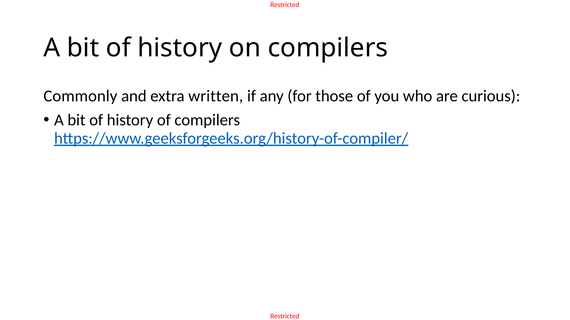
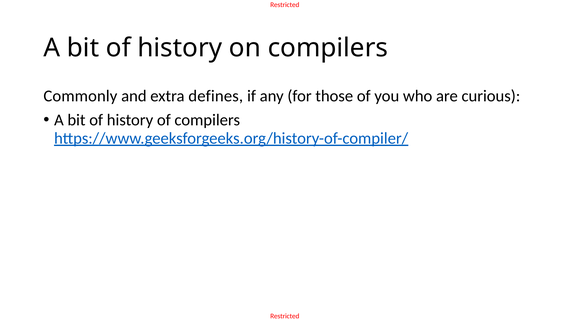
written: written -> defines (216, 96)
